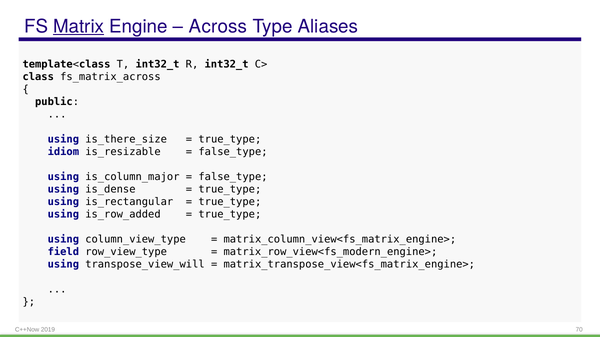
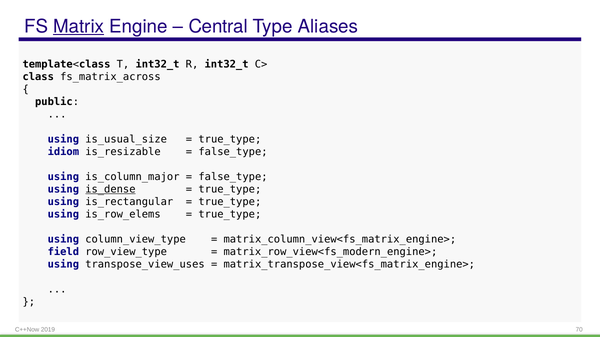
Across: Across -> Central (218, 26)
is_there_size: is_there_size -> is_usual_size (126, 140)
is_dense underline: none -> present (110, 190)
is_row_added: is_row_added -> is_row_elems (123, 215)
transpose_view_will: transpose_view_will -> transpose_view_uses (145, 265)
